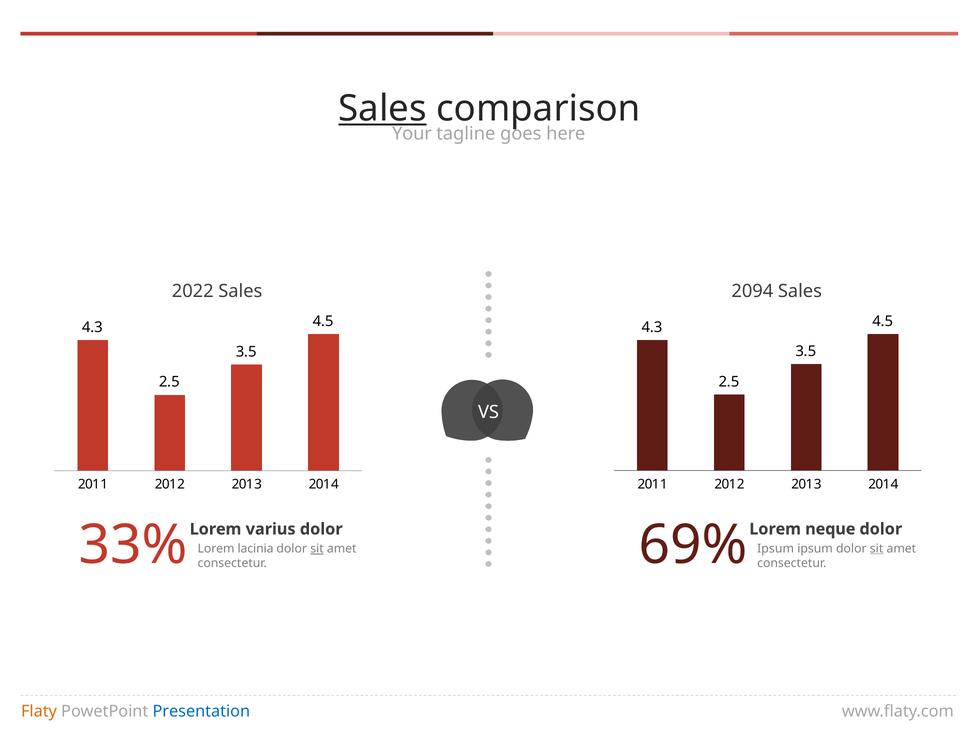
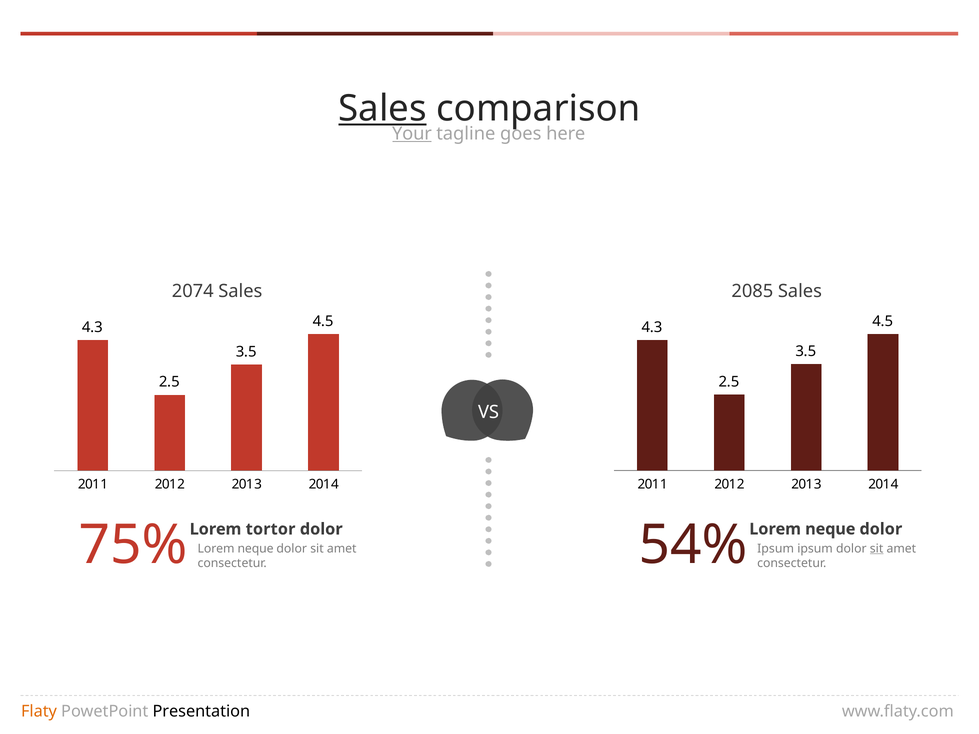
Your underline: none -> present (412, 134)
2094: 2094 -> 2085 (752, 291)
2022: 2022 -> 2074 (193, 291)
69%: 69% -> 54% (693, 545)
33%: 33% -> 75% (133, 545)
varius: varius -> tortor (271, 529)
lacinia: lacinia -> neque (256, 549)
sit underline: present -> none (317, 549)
Presentation colour: blue -> black (201, 711)
